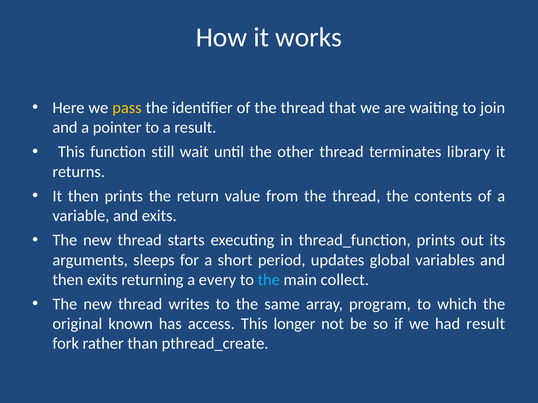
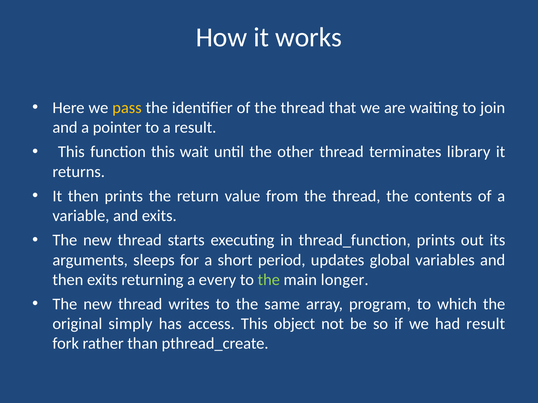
function still: still -> this (163, 152)
the colour: light blue -> light green (269, 280)
collect: collect -> longer (345, 280)
known: known -> simply (130, 324)
longer: longer -> object (294, 324)
